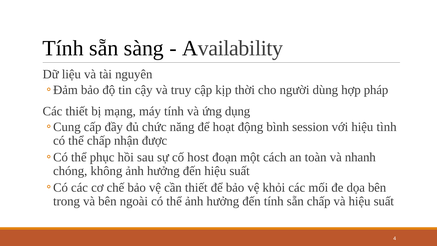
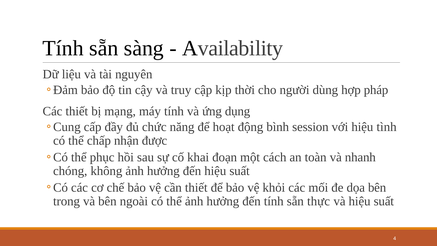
host: host -> khai (198, 157)
sẵn chấp: chấp -> thực (319, 201)
